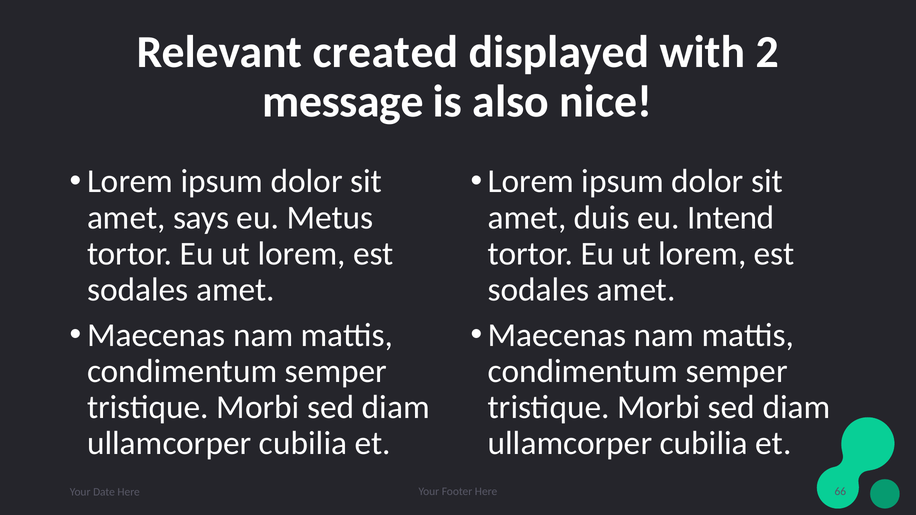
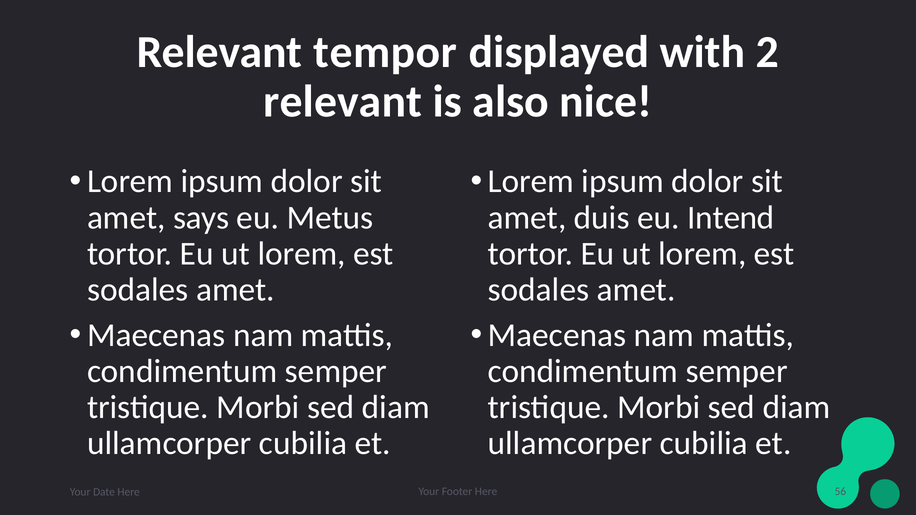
created: created -> tempor (385, 52)
message: message -> relevant (343, 102)
66: 66 -> 56 (840, 492)
